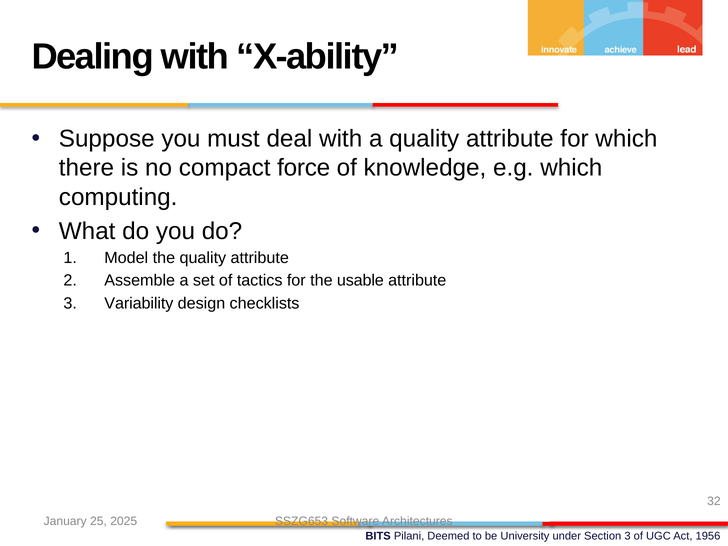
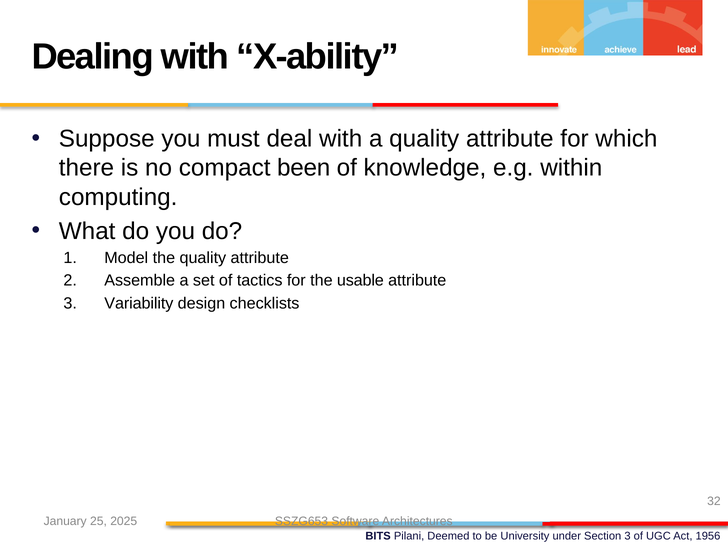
force: force -> been (304, 168)
e.g which: which -> within (571, 168)
